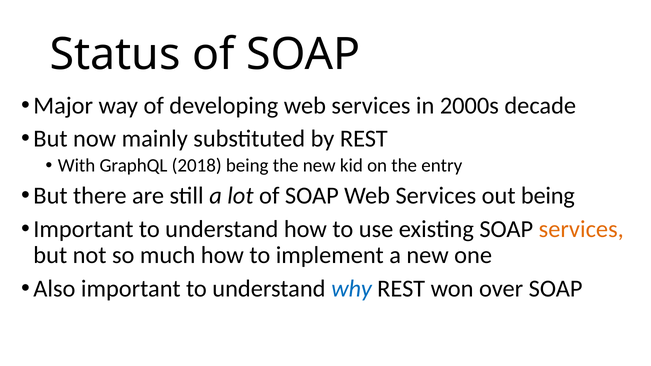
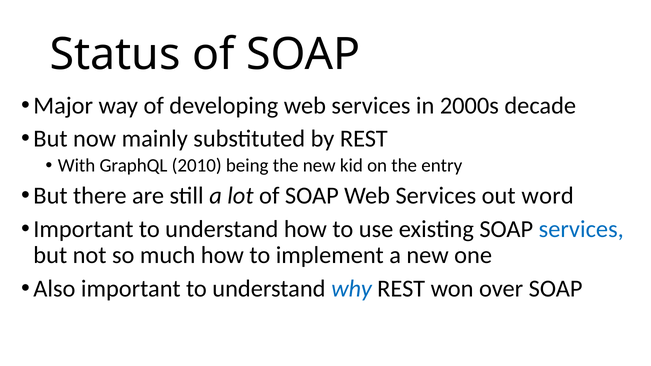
2018: 2018 -> 2010 (197, 166)
out being: being -> word (548, 196)
services colour: orange -> blue (581, 229)
